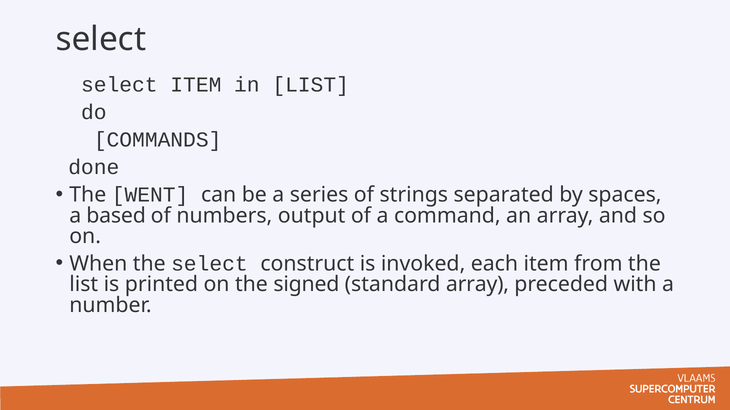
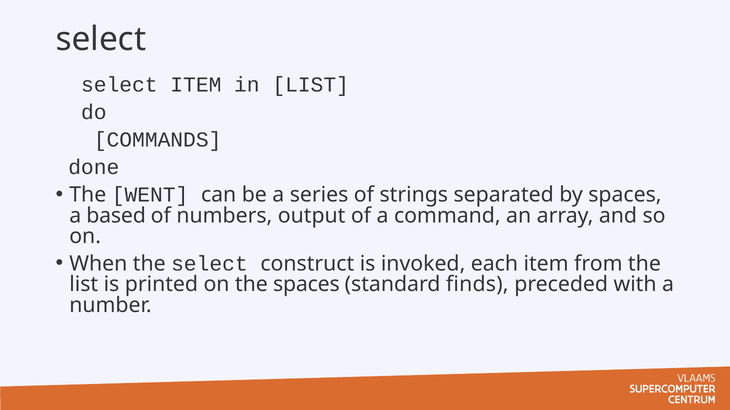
the signed: signed -> spaces (306, 285)
standard array: array -> finds (477, 285)
